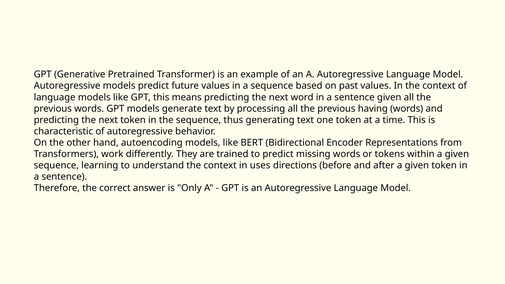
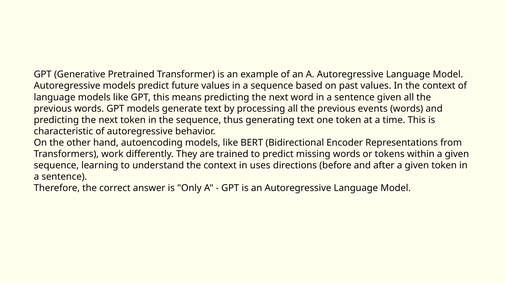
having: having -> events (373, 109)
